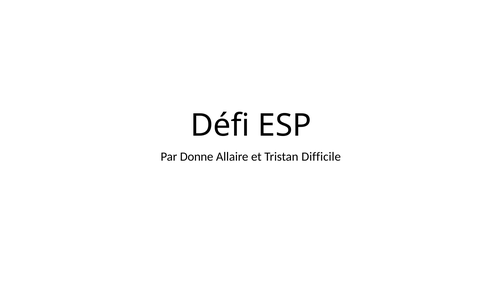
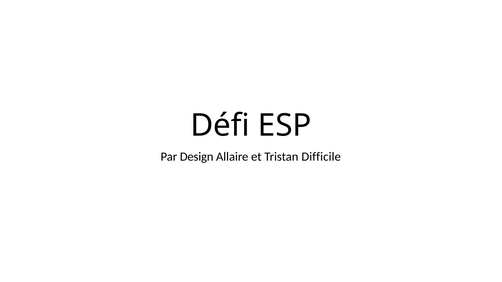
Donne: Donne -> Design (197, 157)
